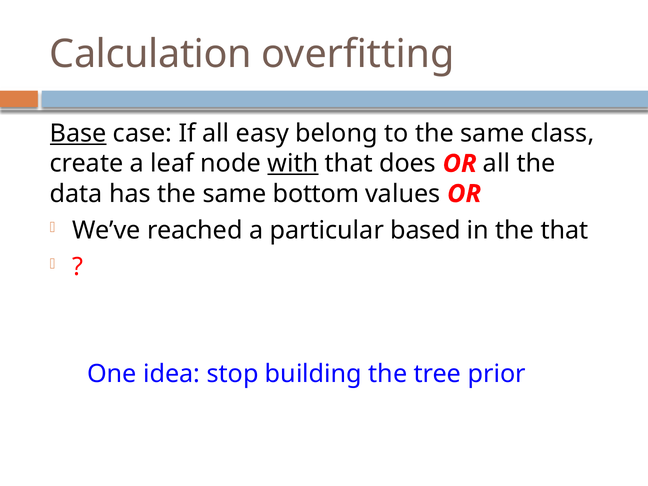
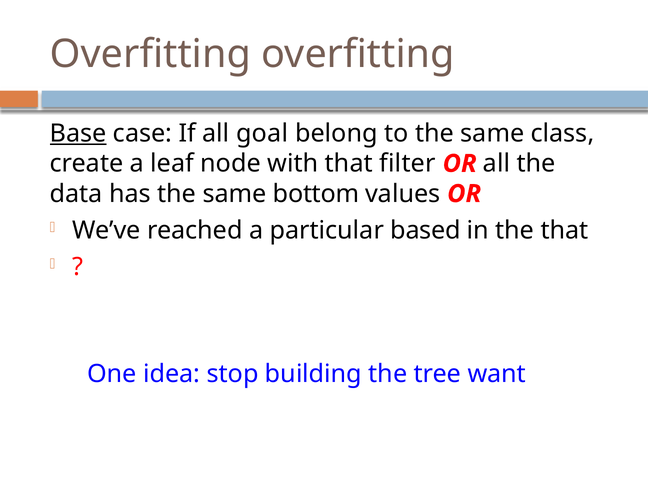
Calculation: Calculation -> Overfitting (150, 54)
easy: easy -> goal (262, 133)
with underline: present -> none (293, 164)
does: does -> filter (407, 164)
prior: prior -> want (497, 374)
